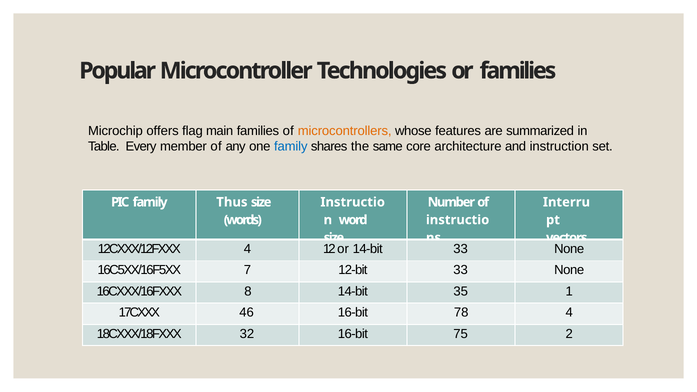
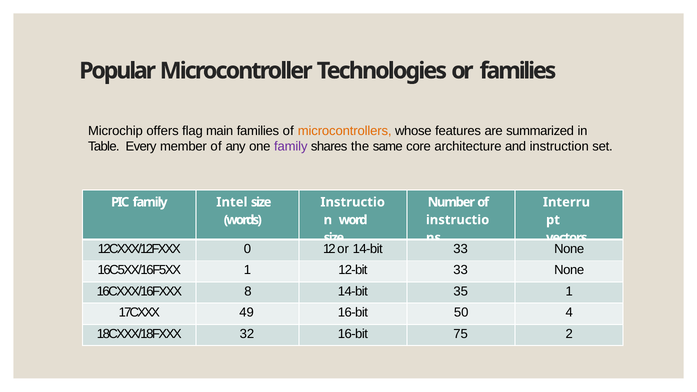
family colour: blue -> purple (291, 146)
Thus: Thus -> Intel (232, 202)
12CXXX/12FXXX 4: 4 -> 0 (247, 249)
16C5XX/16F5XX 7: 7 -> 1 (247, 270)
46: 46 -> 49 (247, 313)
78: 78 -> 50 (461, 313)
